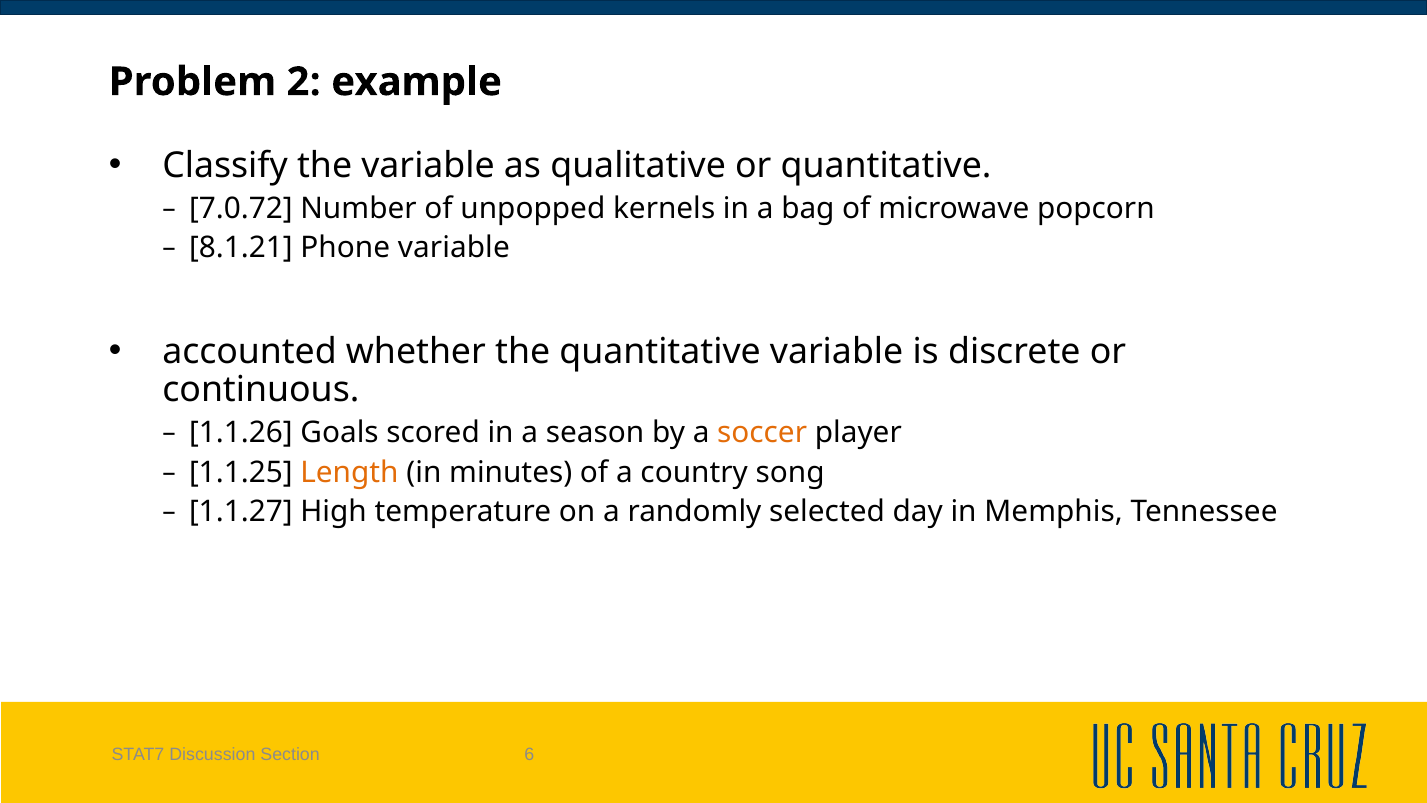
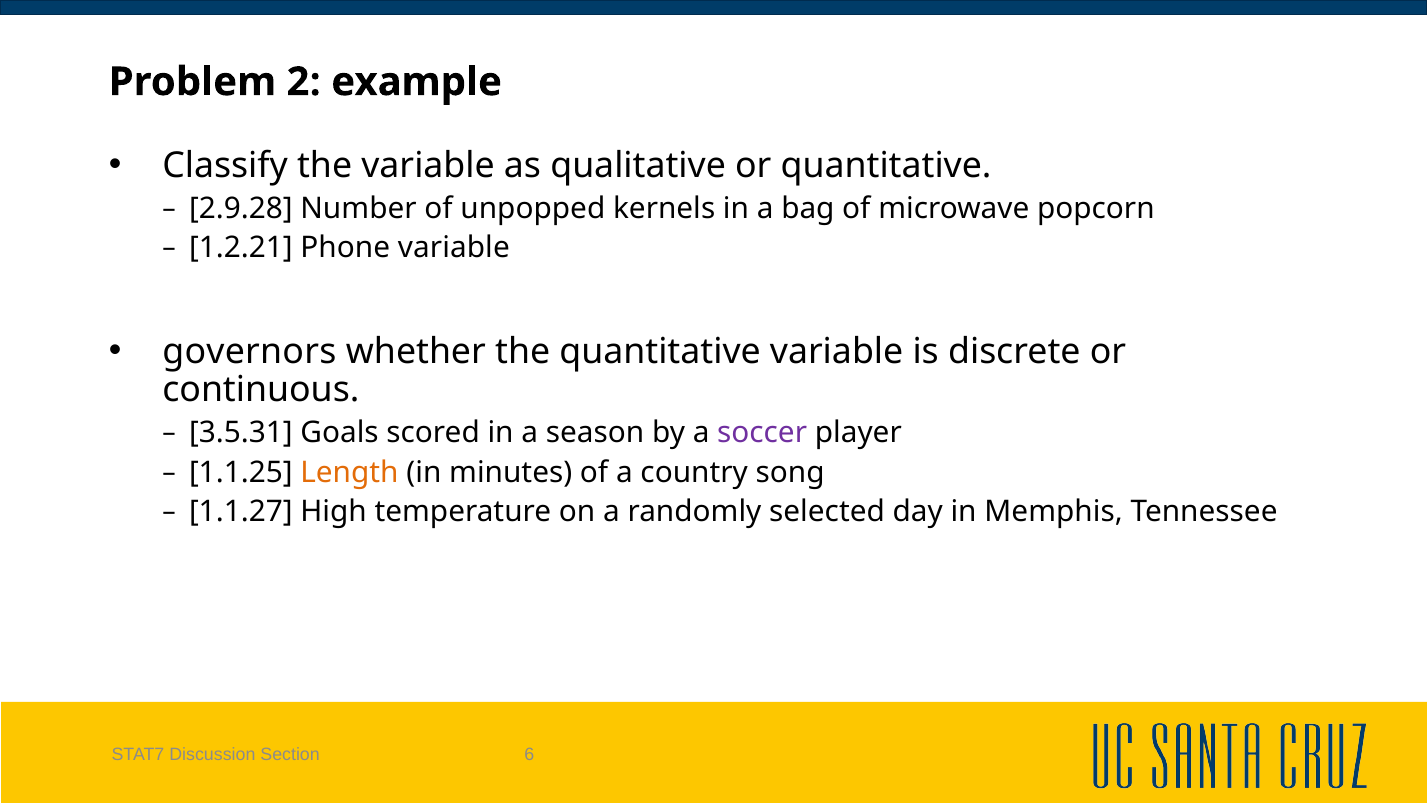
7.0.72: 7.0.72 -> 2.9.28 (241, 208)
8.1.21: 8.1.21 -> 1.2.21 (241, 248)
accounted: accounted -> governors (249, 351)
1.1.26: 1.1.26 -> 3.5.31 (241, 433)
soccer colour: orange -> purple (762, 433)
